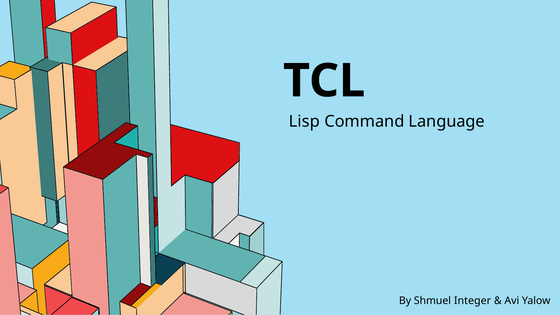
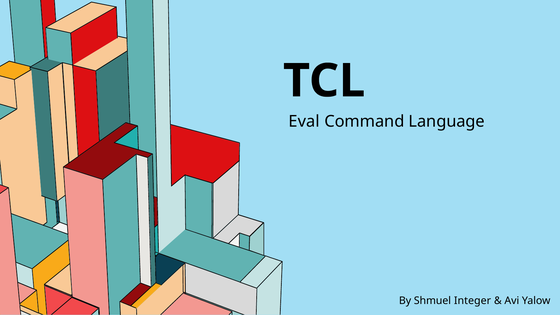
Lisp: Lisp -> Eval (304, 122)
